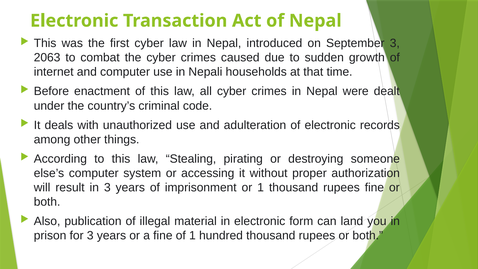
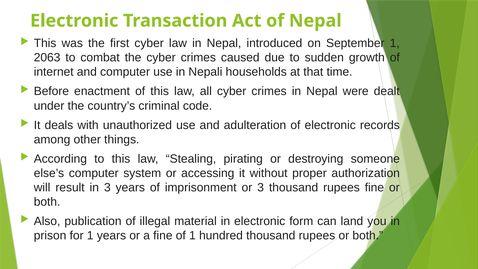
September 3: 3 -> 1 (395, 43)
or 1: 1 -> 3 (261, 187)
for 3: 3 -> 1 (90, 235)
